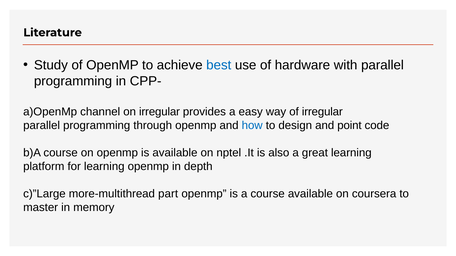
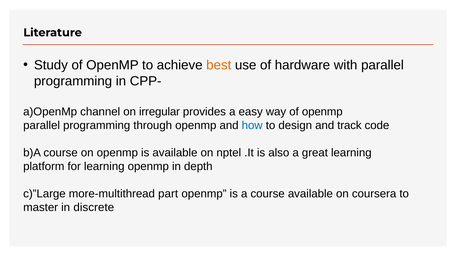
best colour: blue -> orange (219, 65)
way of irregular: irregular -> openmp (322, 112)
point: point -> track (349, 126)
memory: memory -> discrete (94, 208)
